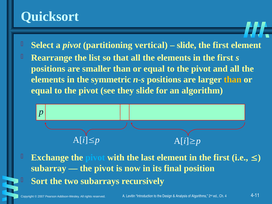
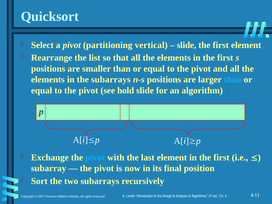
the symmetric: symmetric -> subarrays (111, 80)
than colour: yellow -> light blue (233, 80)
they: they -> hold (126, 90)
